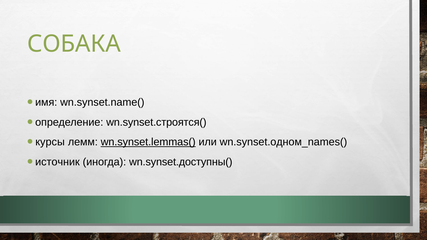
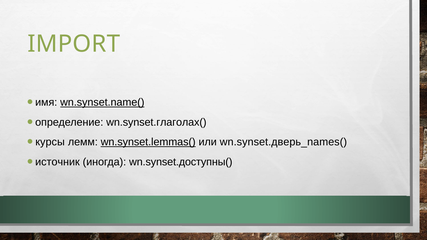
СОБАКА: СОБАКА -> IMPORT (74, 44)
wn.synset.name( underline: none -> present (102, 103)
wn.synset.строятся(: wn.synset.строятся( -> wn.synset.глаголах( (156, 122)
wn.synset.одном_names(: wn.synset.одном_names( -> wn.synset.дверь_names( (283, 142)
